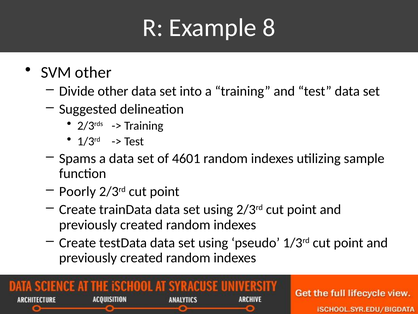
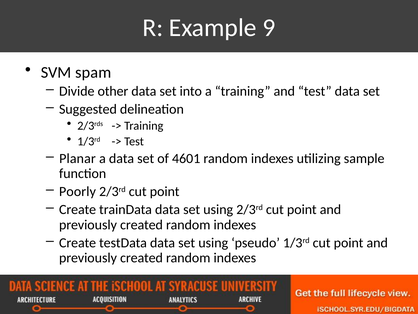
8: 8 -> 9 (269, 28)
SVM other: other -> spam (93, 72)
Spams: Spams -> Planar (77, 158)
